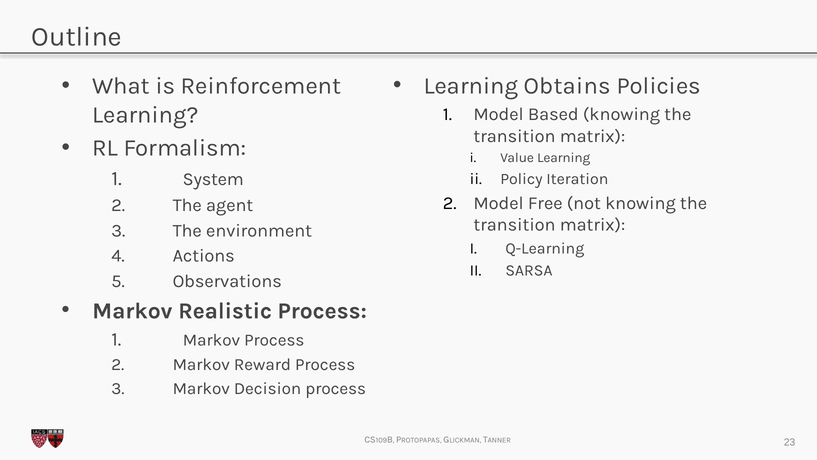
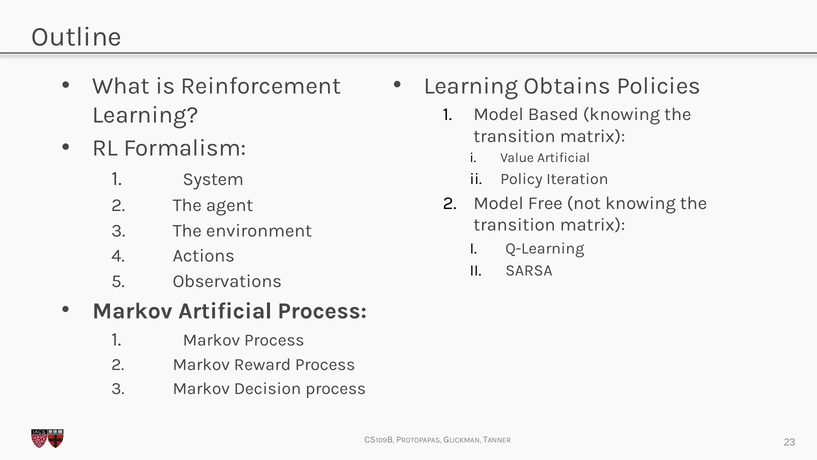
Value Learning: Learning -> Artificial (564, 158)
Markov Realistic: Realistic -> Artificial (225, 310)
